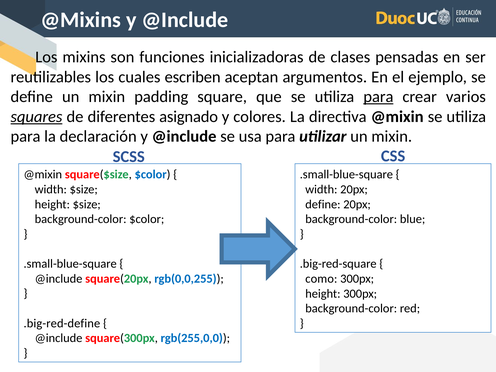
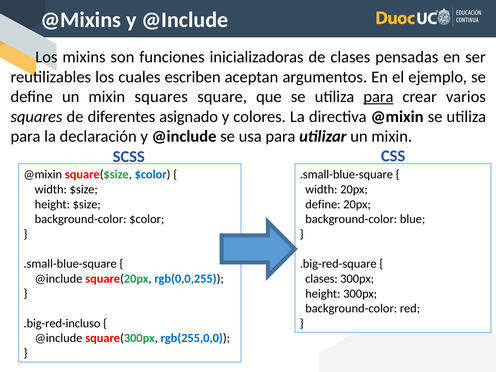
mixin padding: padding -> squares (161, 97)
squares underline: present -> none (36, 117)
como: como -> clases (321, 279)
.big-red-define: .big-red-define -> .big-red-incluso (62, 323)
